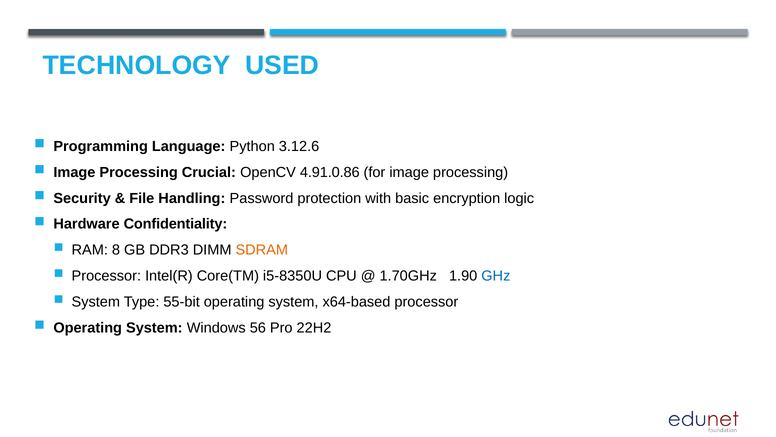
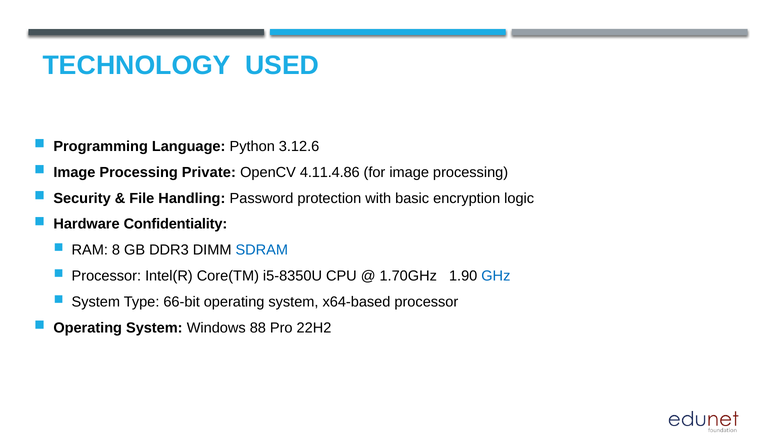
Crucial: Crucial -> Private (209, 172)
4.91.0.86: 4.91.0.86 -> 4.11.4.86 (330, 172)
SDRAM colour: orange -> blue (262, 250)
55-bit: 55-bit -> 66-bit (182, 301)
56: 56 -> 88 (258, 327)
